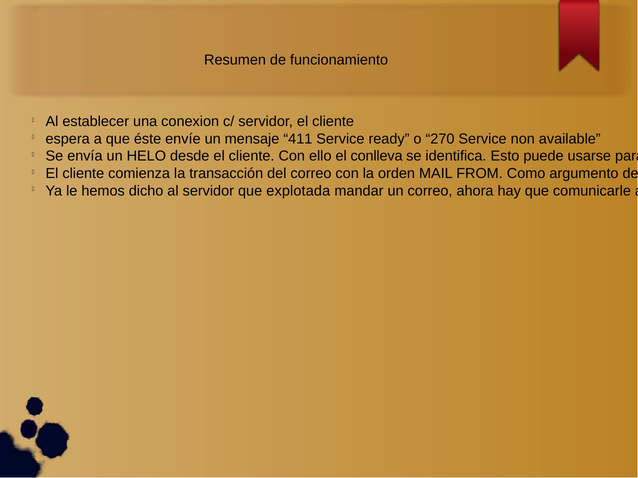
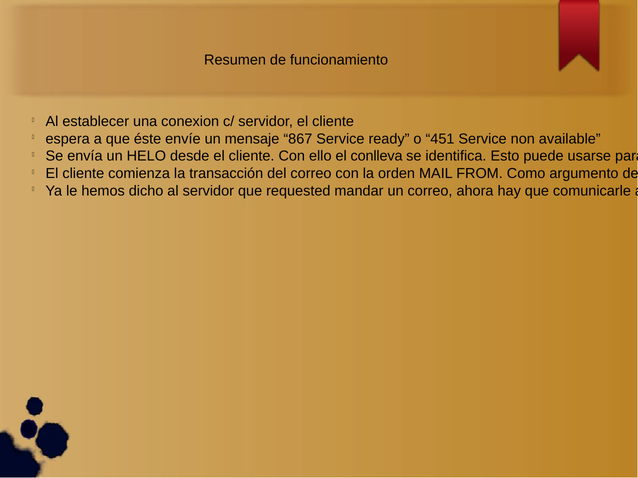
411: 411 -> 867 (298, 139)
270: 270 -> 451 (440, 139)
explotada: explotada -> requested (298, 191)
